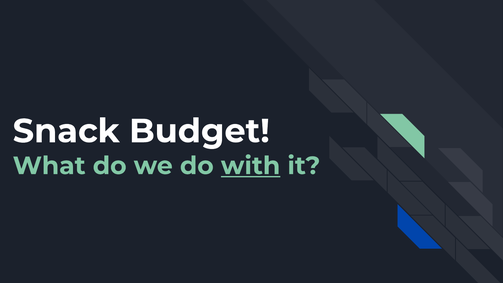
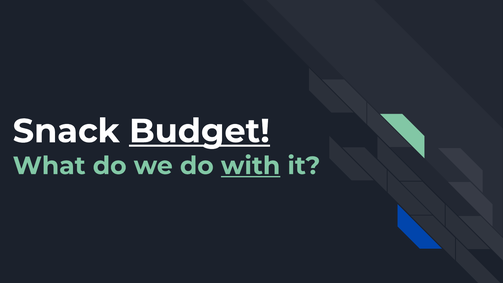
Budget underline: none -> present (199, 131)
